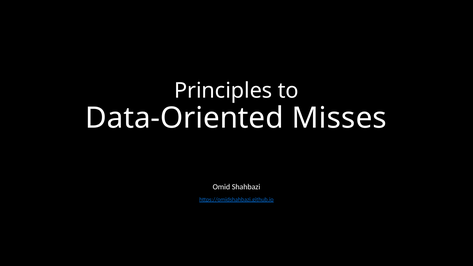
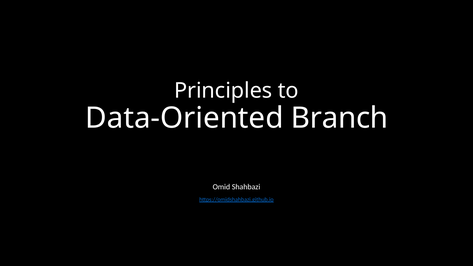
Misses: Misses -> Branch (340, 118)
